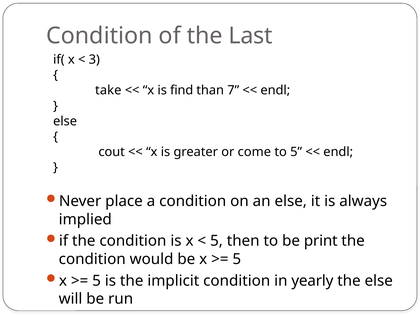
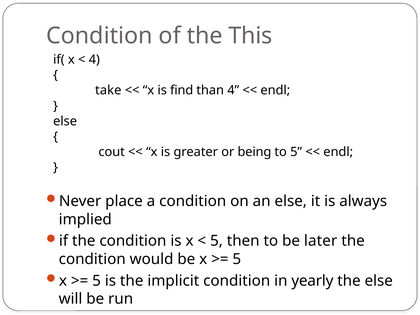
Last: Last -> This (251, 36)
3: 3 -> 4 (94, 60)
than 7: 7 -> 4 (233, 90)
come: come -> being (254, 152)
print: print -> later (321, 241)
